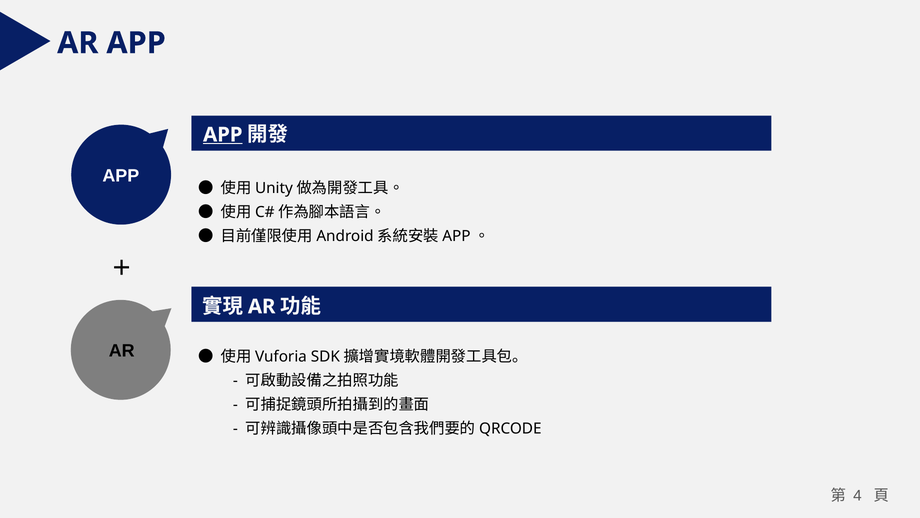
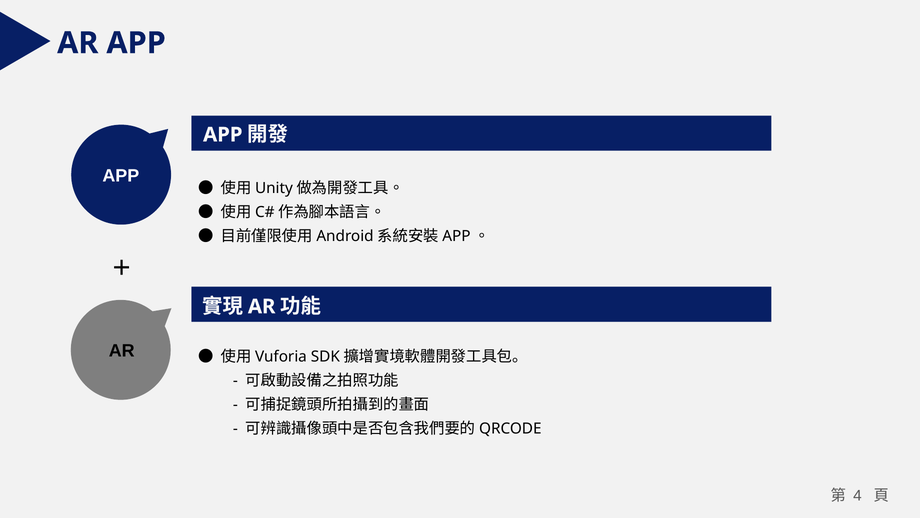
APP underline: present -> none (223, 135)
